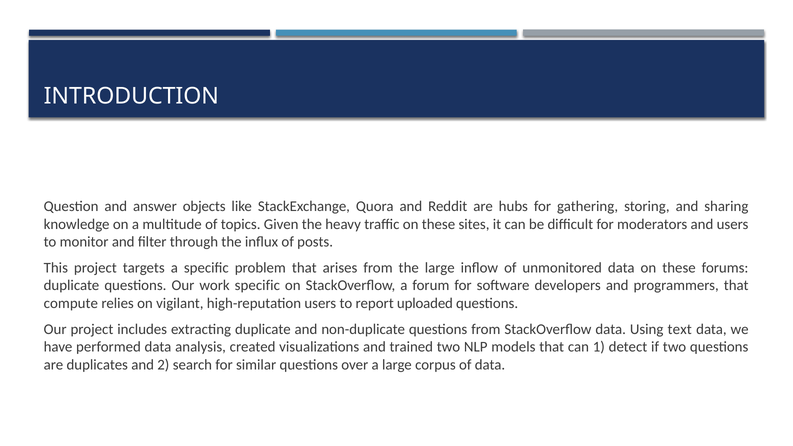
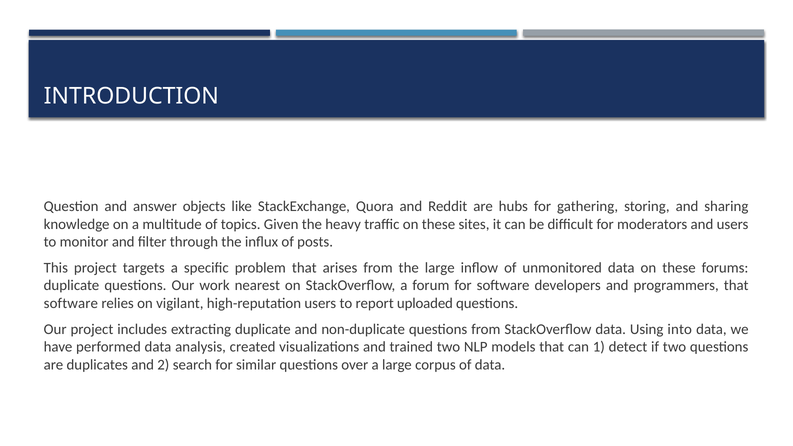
work specific: specific -> nearest (257, 286)
compute: compute -> software (71, 303)
text: text -> into (680, 329)
